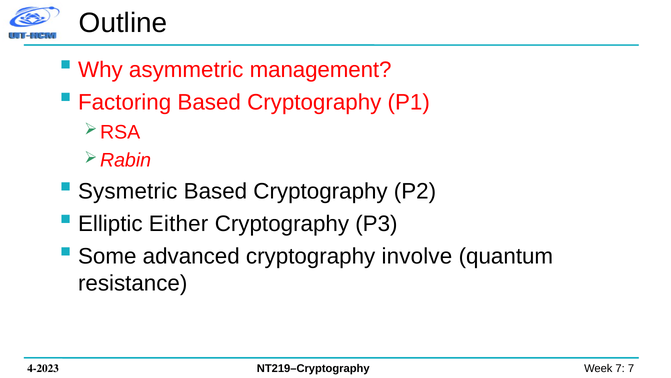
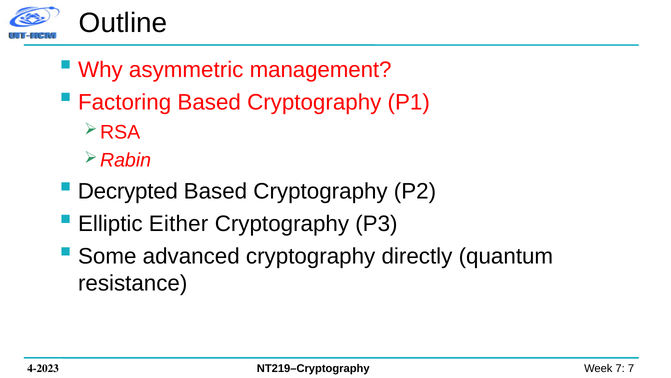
Sysmetric: Sysmetric -> Decrypted (128, 191)
involve: involve -> directly (417, 256)
